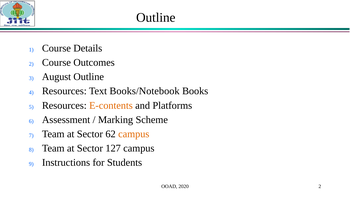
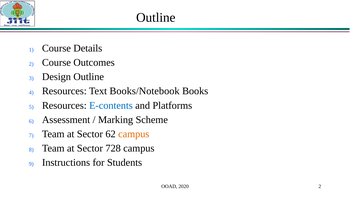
August: August -> Design (56, 77)
E-contents colour: orange -> blue (111, 105)
127: 127 -> 728 (113, 148)
